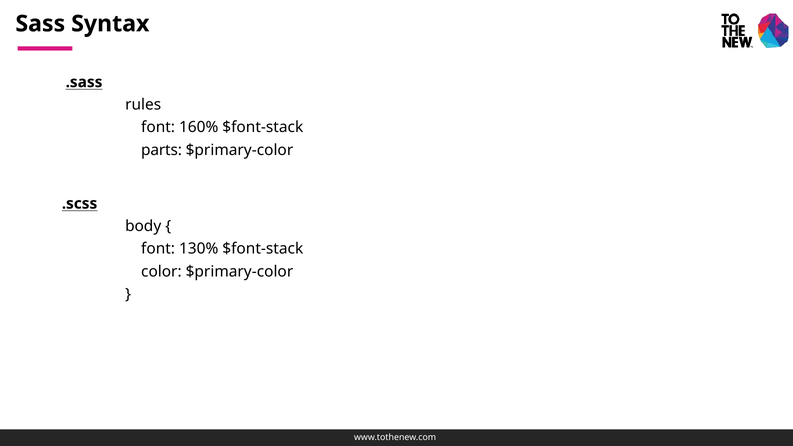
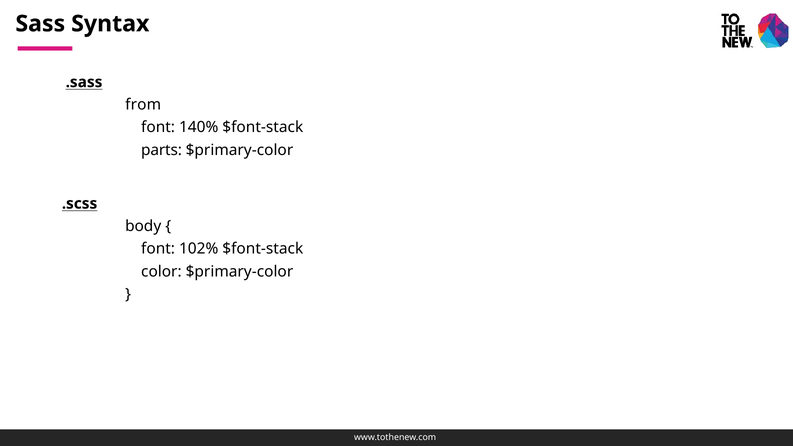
rules: rules -> from (143, 105)
160%: 160% -> 140% (199, 127)
130%: 130% -> 102% (199, 249)
